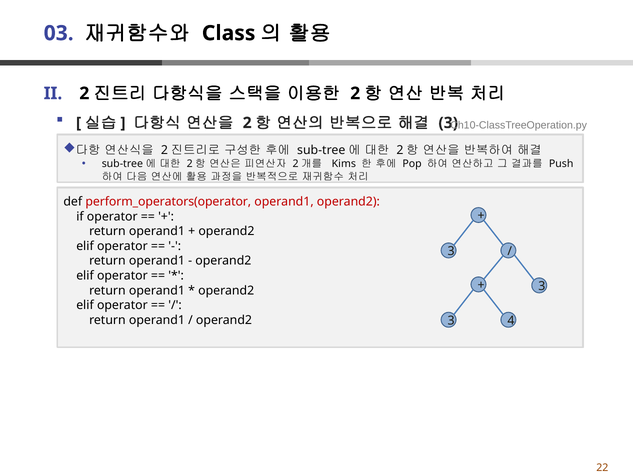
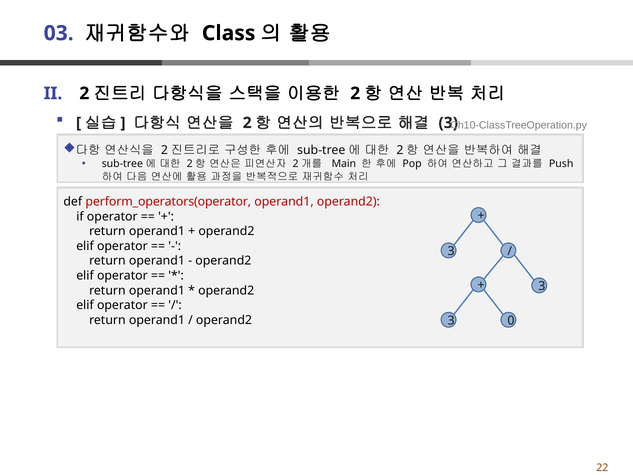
Kims: Kims -> Main (344, 164)
4: 4 -> 0 (511, 320)
